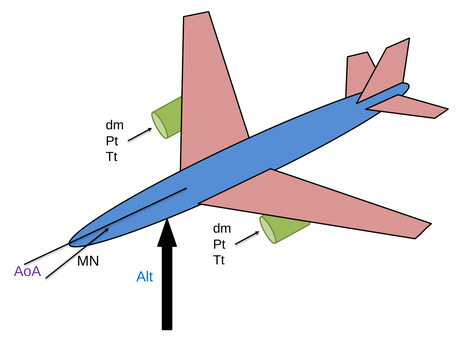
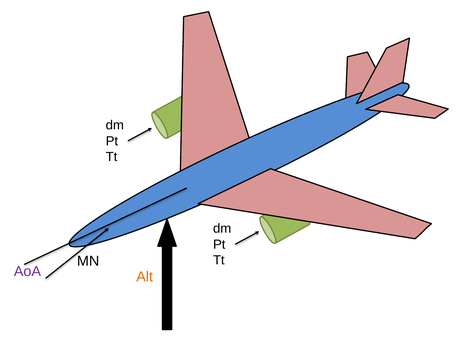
Alt colour: blue -> orange (145, 277)
